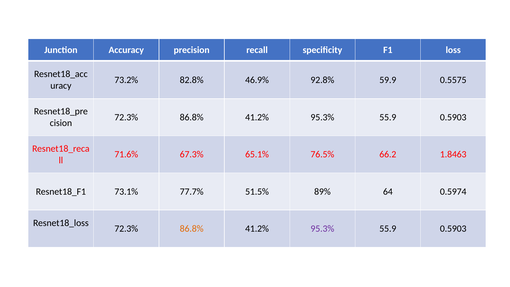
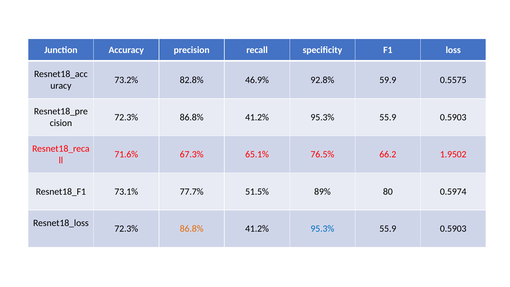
1.8463: 1.8463 -> 1.9502 (453, 154)
64: 64 -> 80 (388, 191)
95.3% colour: purple -> blue (322, 229)
